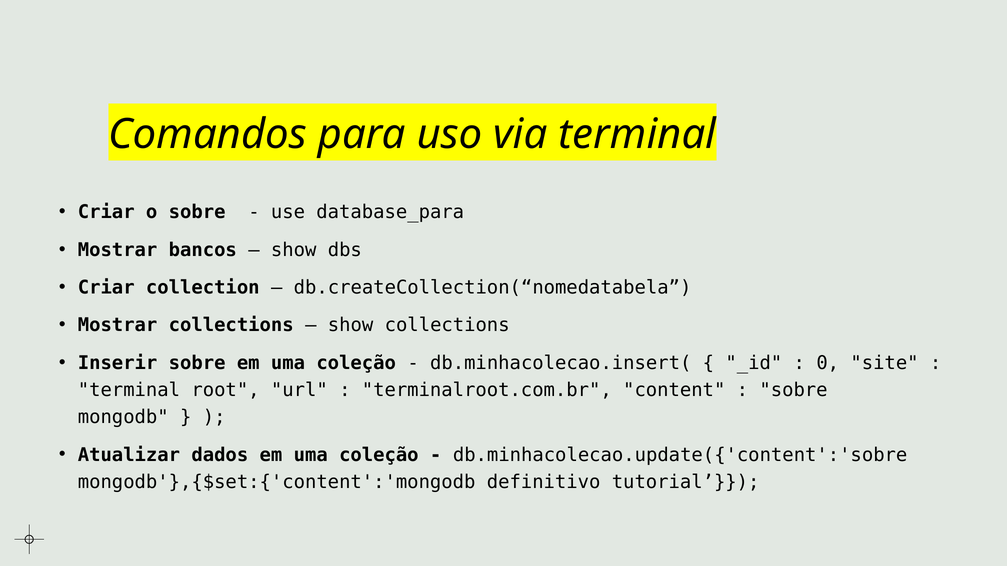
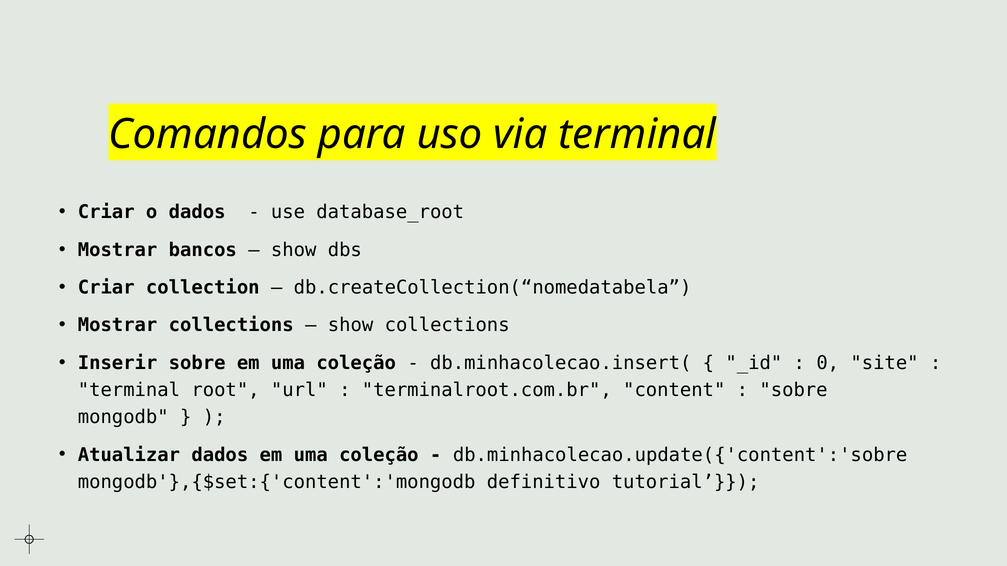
o sobre: sobre -> dados (197, 212)
database_para: database_para -> database_root (390, 212)
